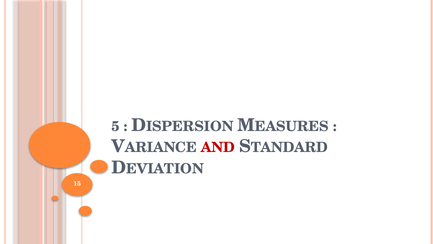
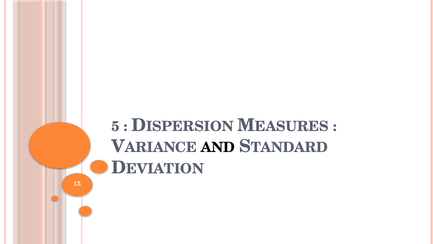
AND colour: red -> black (218, 147)
